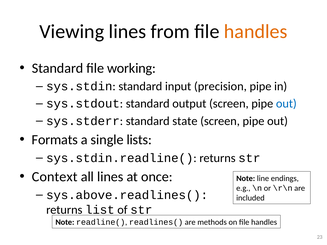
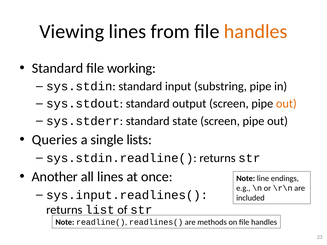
precision: precision -> substring (220, 87)
out colour: blue -> orange (286, 104)
Formats: Formats -> Queries (55, 140)
Context: Context -> Another (55, 177)
sys.above.readlines(: sys.above.readlines( -> sys.input.readlines( (127, 195)
